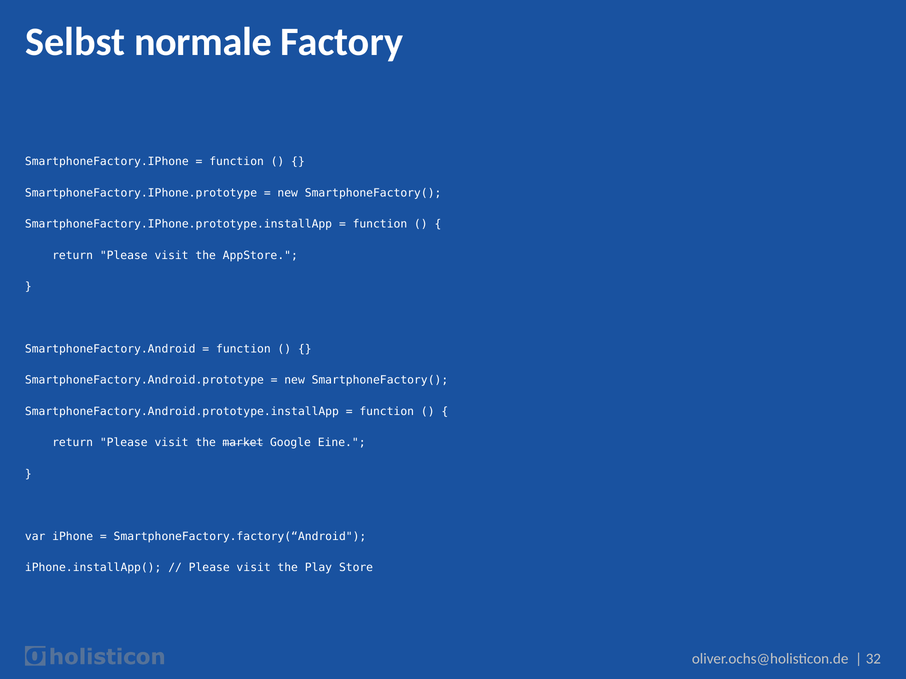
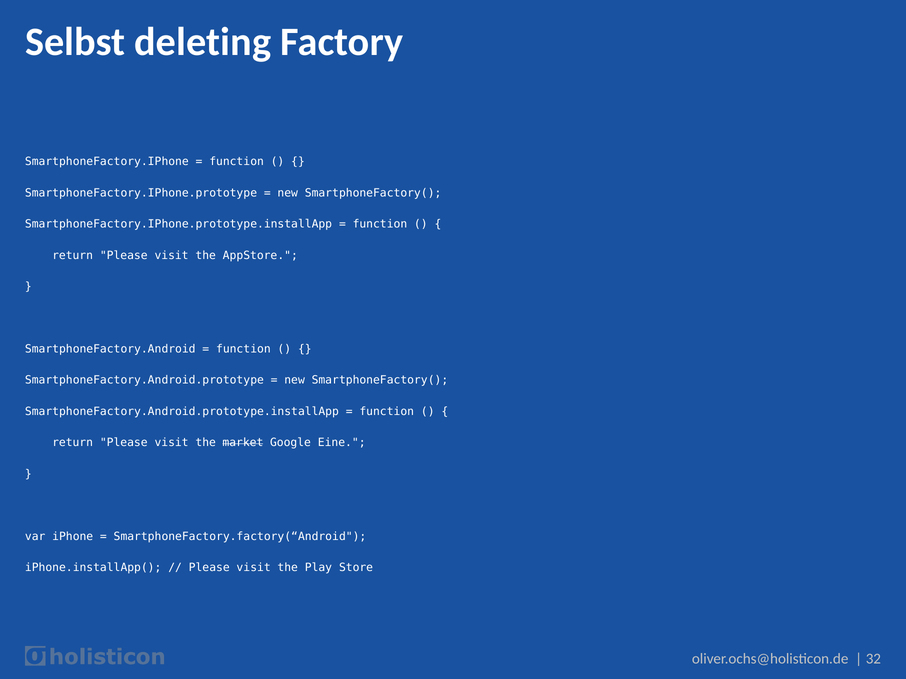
normale: normale -> deleting (203, 42)
